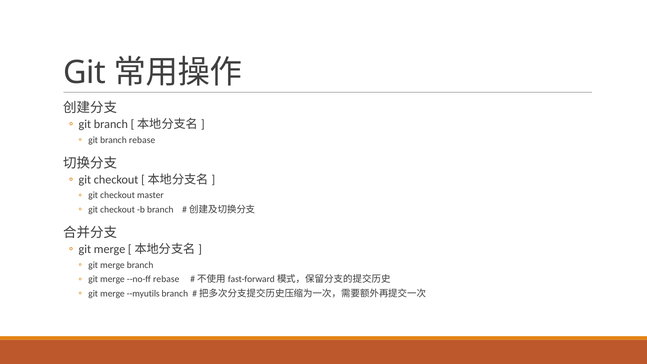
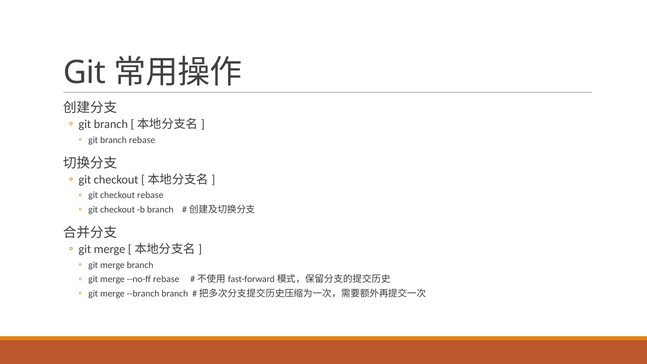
checkout master: master -> rebase (150, 195)
--myutils: --myutils -> --branch (143, 294)
